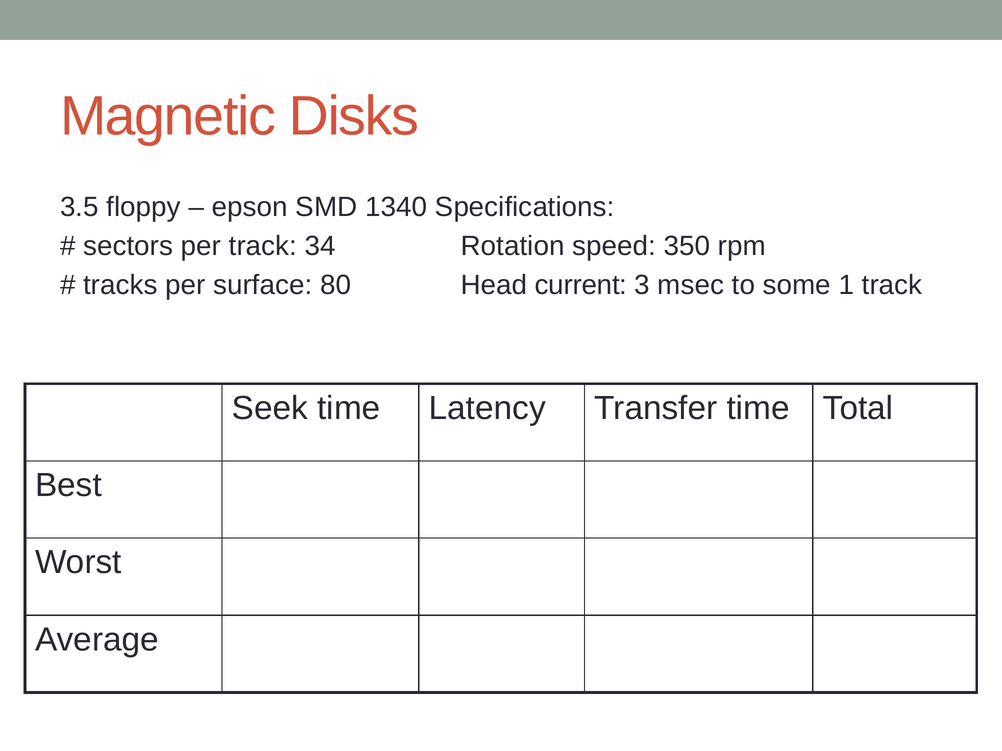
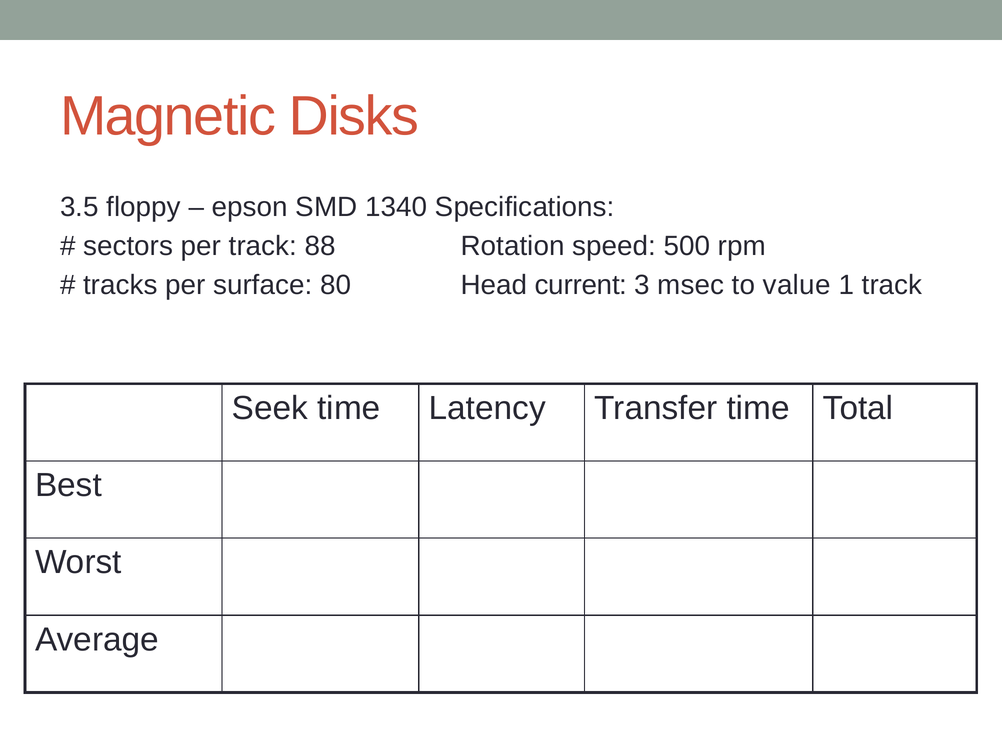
34: 34 -> 88 (320, 246)
350: 350 -> 500 (687, 246)
some: some -> value (797, 285)
